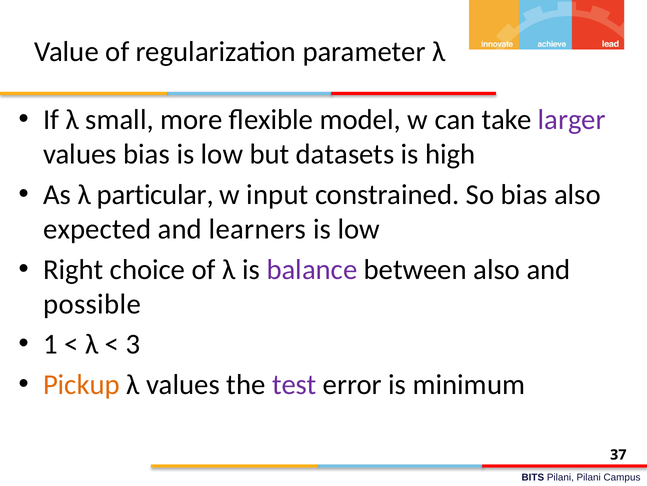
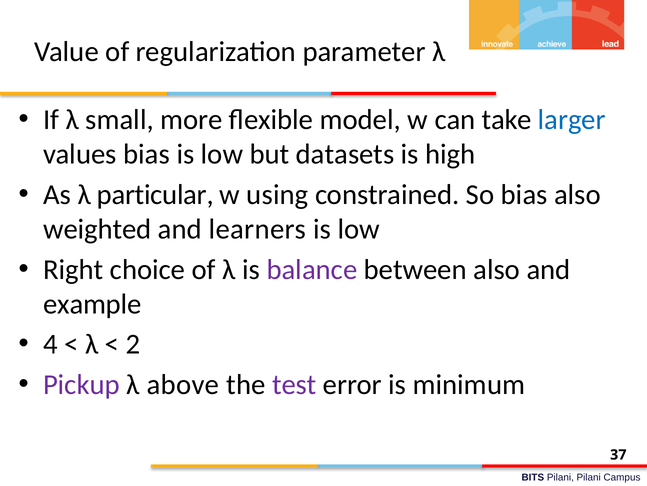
larger colour: purple -> blue (572, 120)
input: input -> using (277, 194)
expected: expected -> weighted (97, 229)
possible: possible -> example (92, 304)
1: 1 -> 4 (50, 344)
3: 3 -> 2 (133, 344)
Pickup colour: orange -> purple (81, 384)
λ values: values -> above (183, 384)
